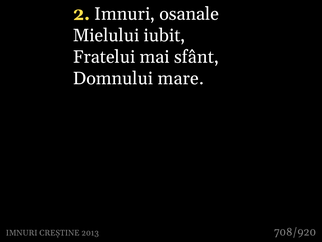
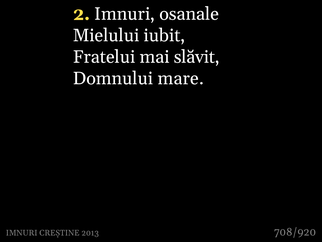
sfânt: sfânt -> slăvit (197, 57)
